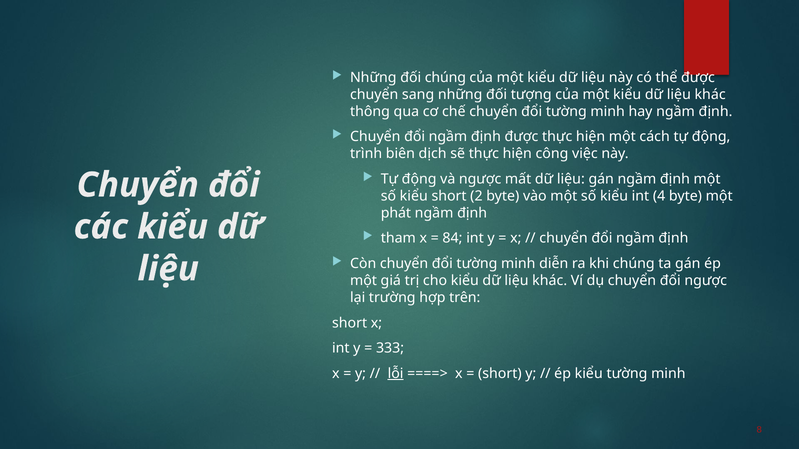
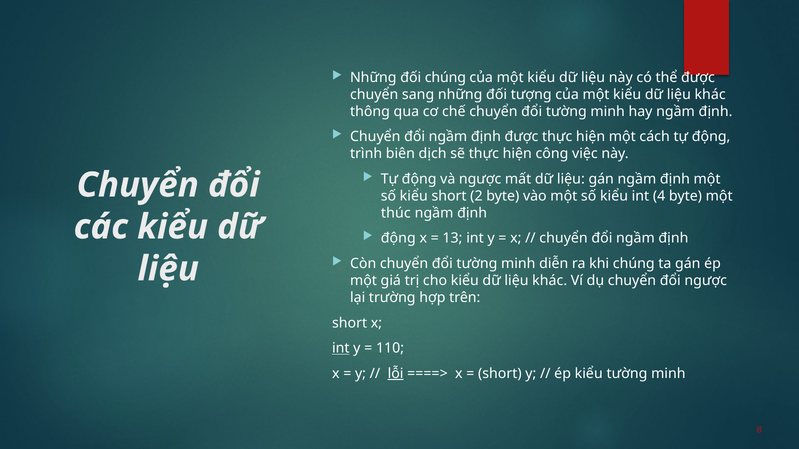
phát: phát -> thúc (396, 213)
tham: tham -> động (398, 239)
84: 84 -> 13 (452, 239)
int underline: none -> present (341, 349)
333: 333 -> 110 (390, 349)
